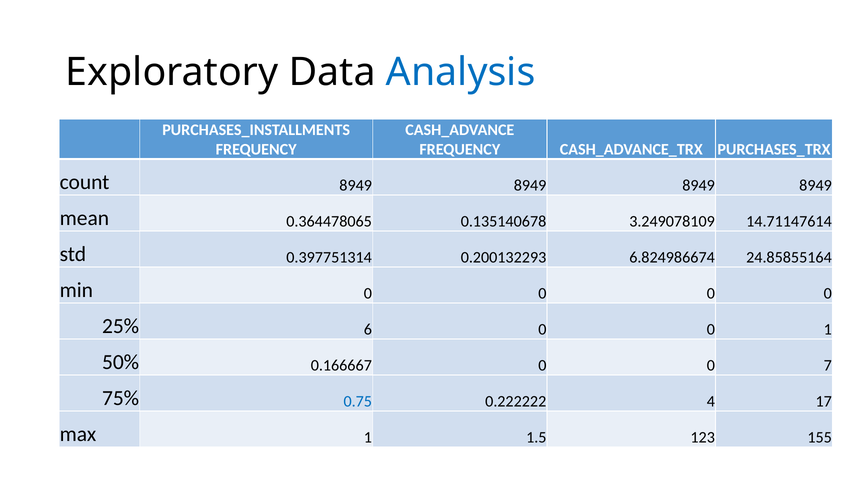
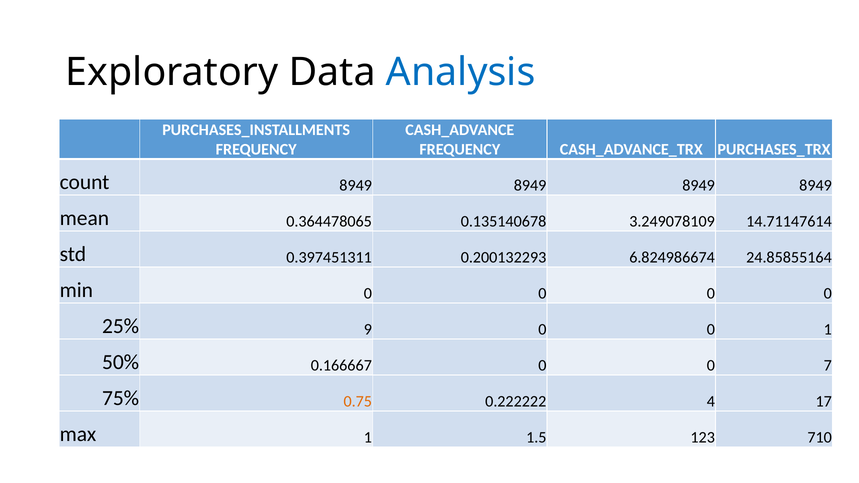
0.397751314: 0.397751314 -> 0.397451311 (329, 257)
6: 6 -> 9 (368, 329)
0.75 colour: blue -> orange (358, 401)
155: 155 -> 710 (820, 437)
